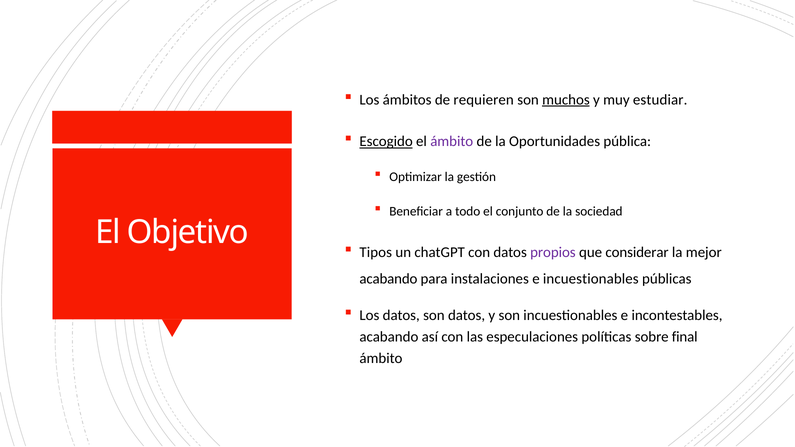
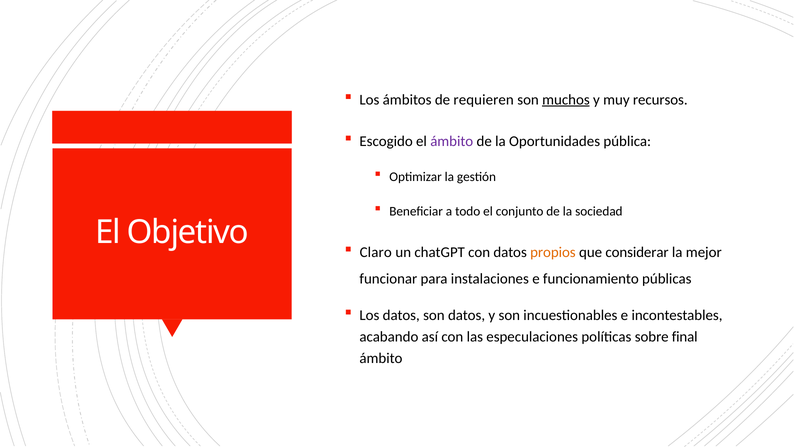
estudiar: estudiar -> recursos (660, 100)
Escogido underline: present -> none (386, 141)
Tipos: Tipos -> Claro (376, 252)
propios colour: purple -> orange (553, 252)
acabando: acabando -> funcionar (388, 279)
e incuestionables: incuestionables -> funcionamiento (591, 279)
